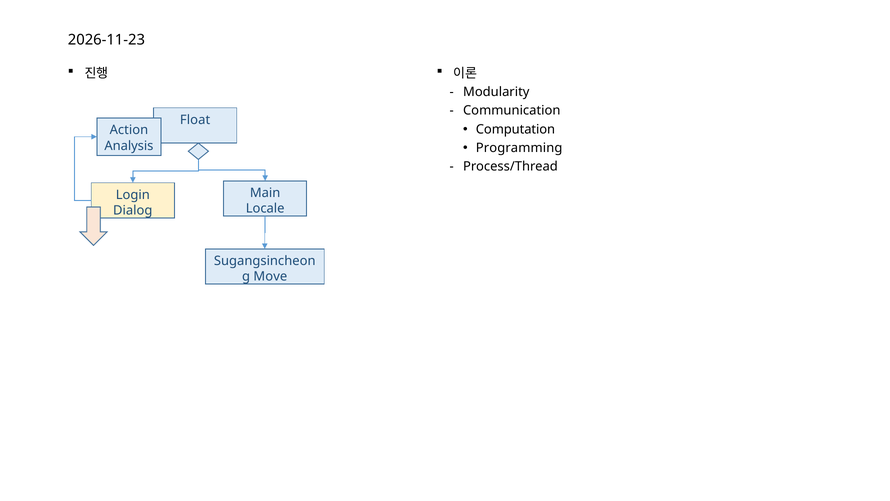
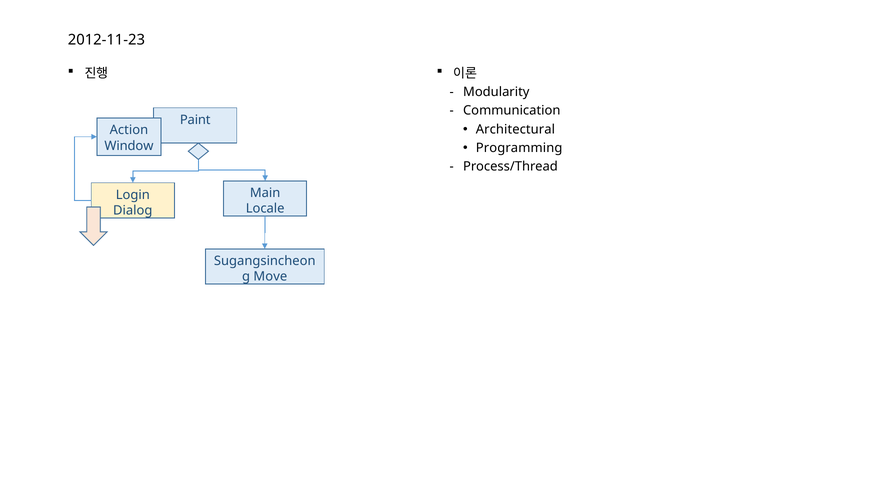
2026-11-23: 2026-11-23 -> 2012-11-23 (106, 40)
Float: Float -> Paint (195, 120)
Computation: Computation -> Architectural (515, 129)
Analysis: Analysis -> Window (129, 146)
